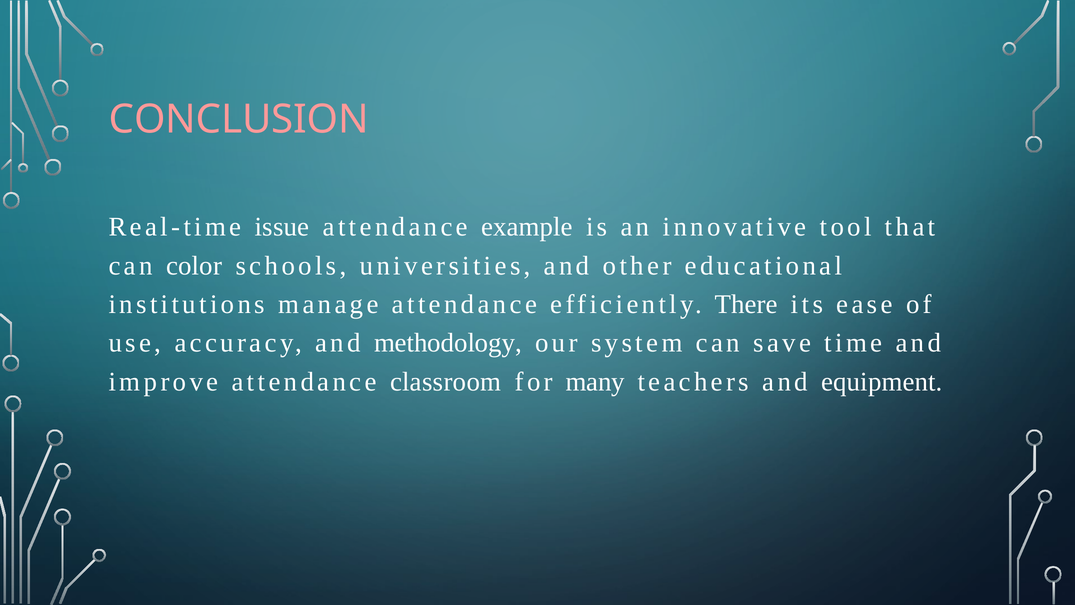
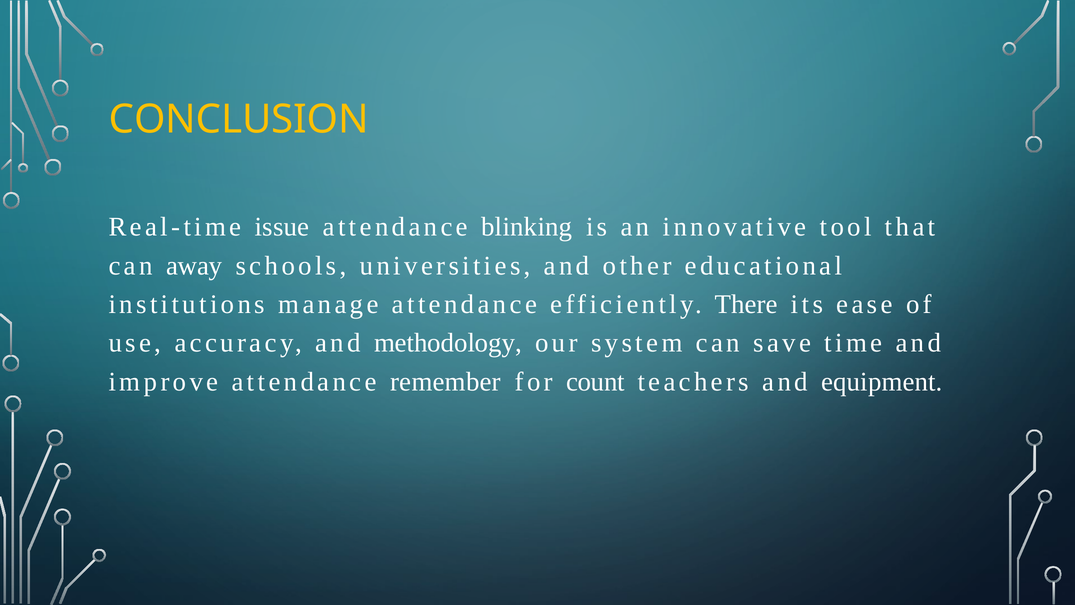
CONCLUSION colour: pink -> yellow (239, 119)
example: example -> blinking (527, 227)
color: color -> away (194, 266)
classroom: classroom -> remember (446, 382)
many: many -> count (595, 382)
